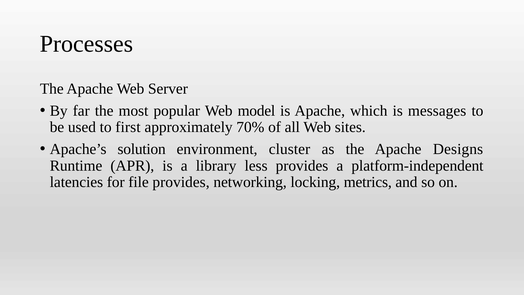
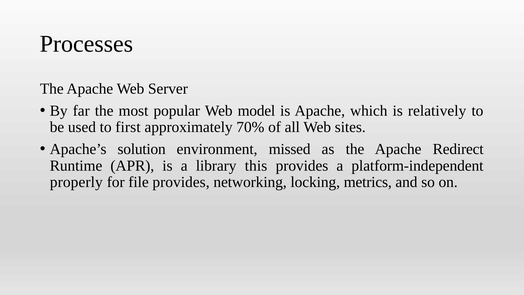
messages: messages -> relatively (437, 111)
cluster: cluster -> missed (290, 149)
Designs: Designs -> Redirect (458, 149)
less: less -> this (256, 166)
latencies: latencies -> properly (76, 182)
